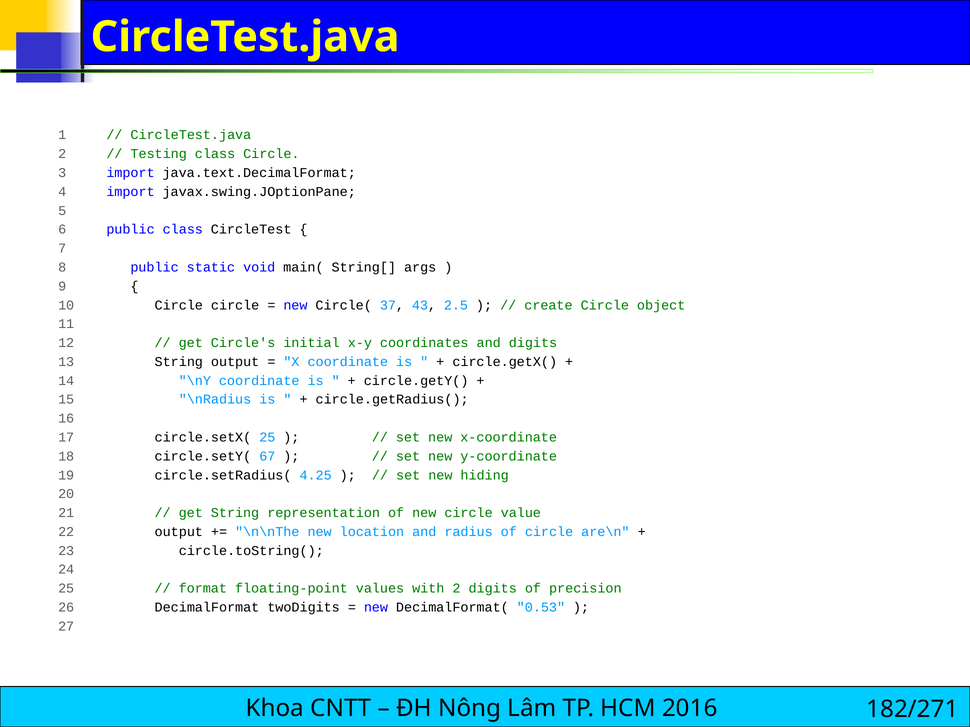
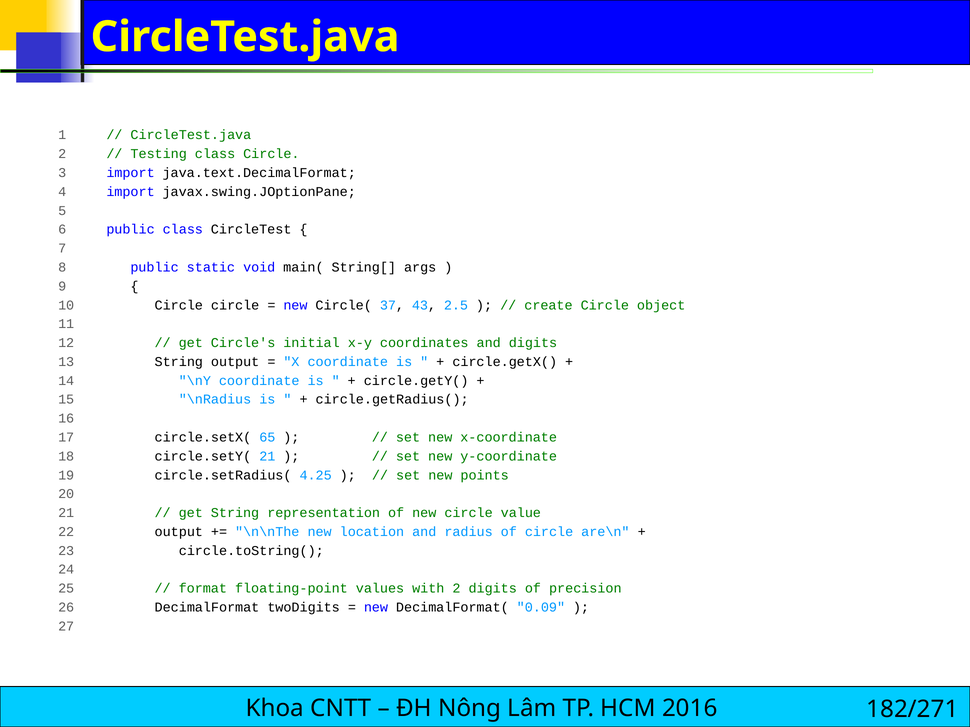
circle.setX( 25: 25 -> 65 (267, 438)
circle.setY( 67: 67 -> 21 (267, 456)
hiding: hiding -> points (485, 475)
0.53: 0.53 -> 0.09 (541, 608)
